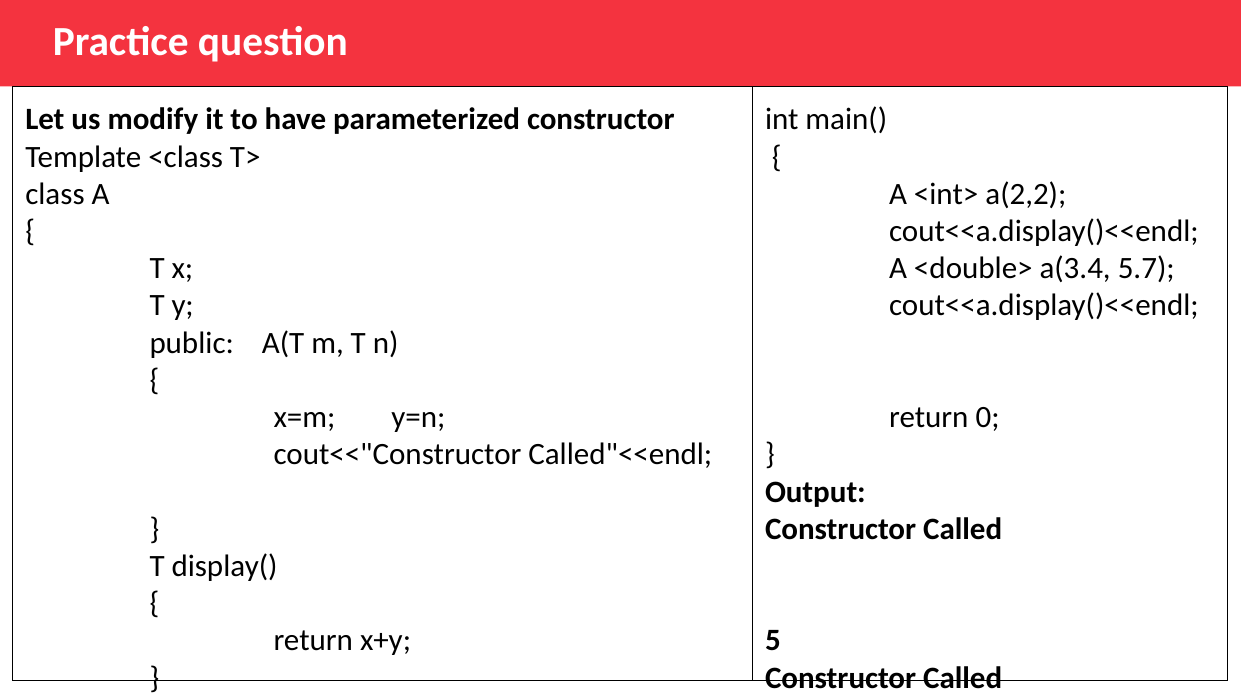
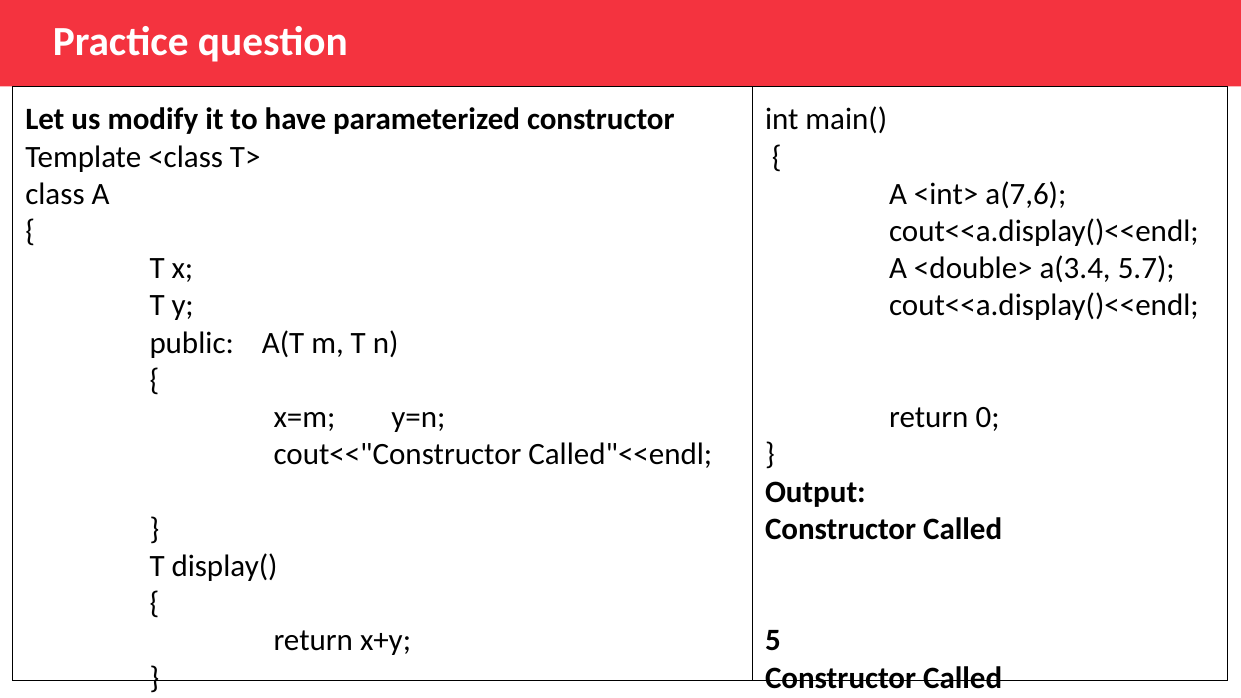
a(2,2: a(2,2 -> a(7,6 (1026, 194)
